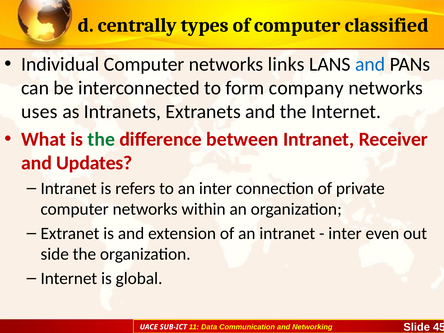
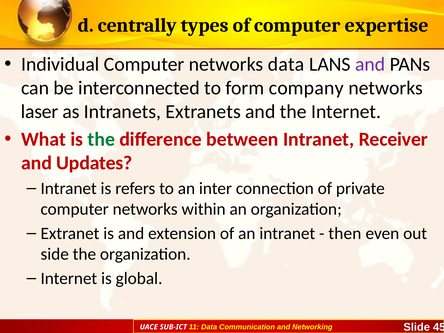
classified: classified -> expertise (387, 25)
networks links: links -> data (286, 64)
and colour: blue -> purple (370, 64)
uses: uses -> laser (40, 112)
inter: inter -> then (345, 233)
